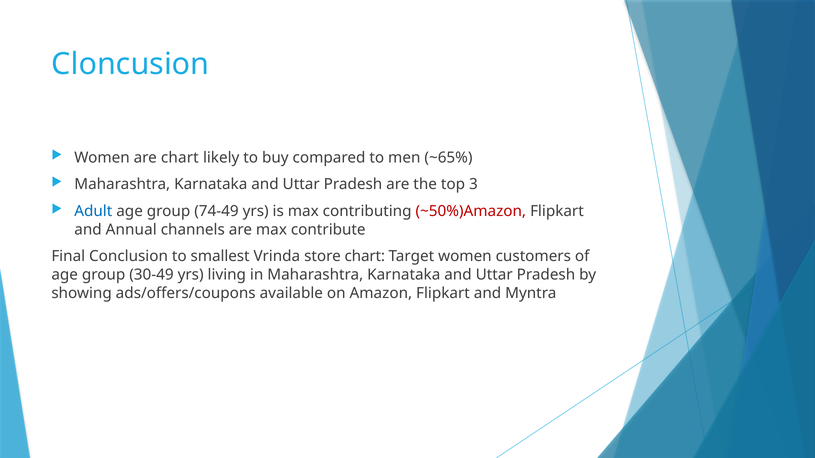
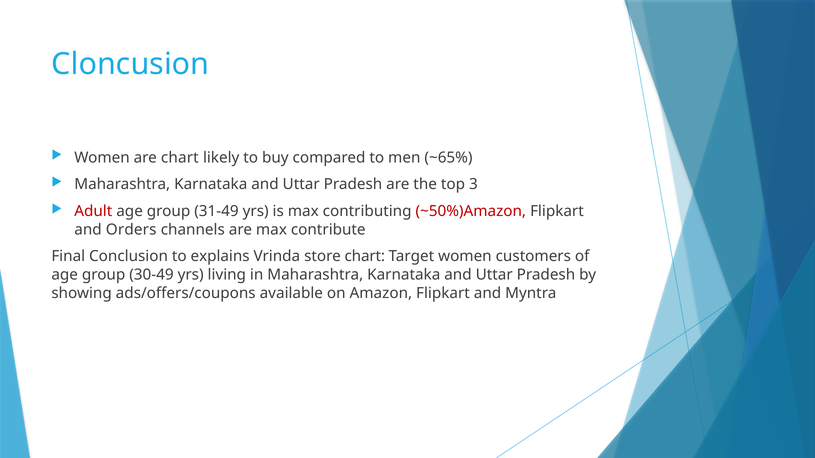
Adult colour: blue -> red (93, 211)
74-49: 74-49 -> 31-49 (216, 211)
Annual: Annual -> Orders (131, 230)
smallest: smallest -> explains (220, 257)
